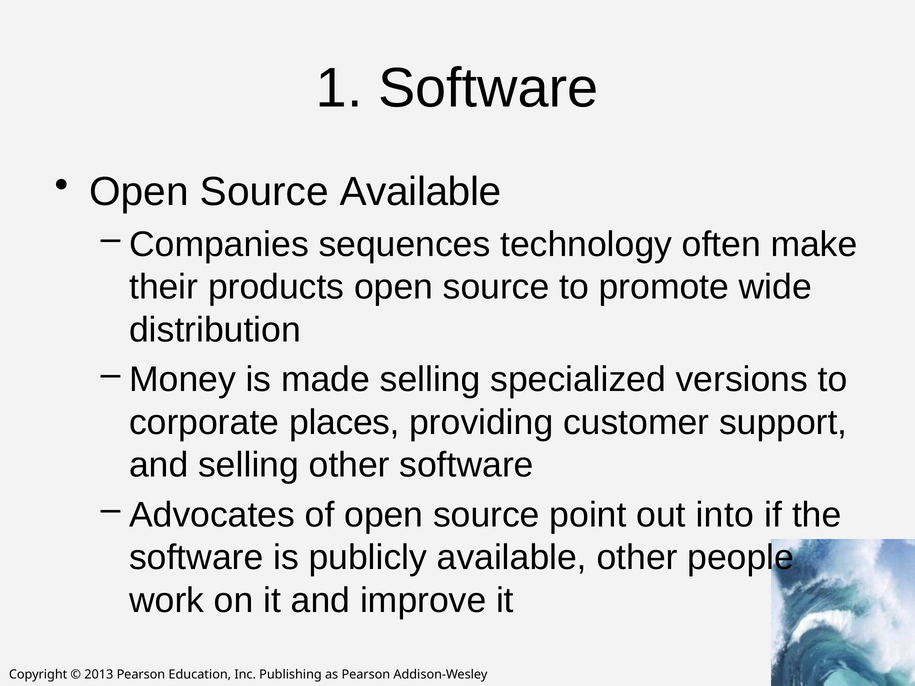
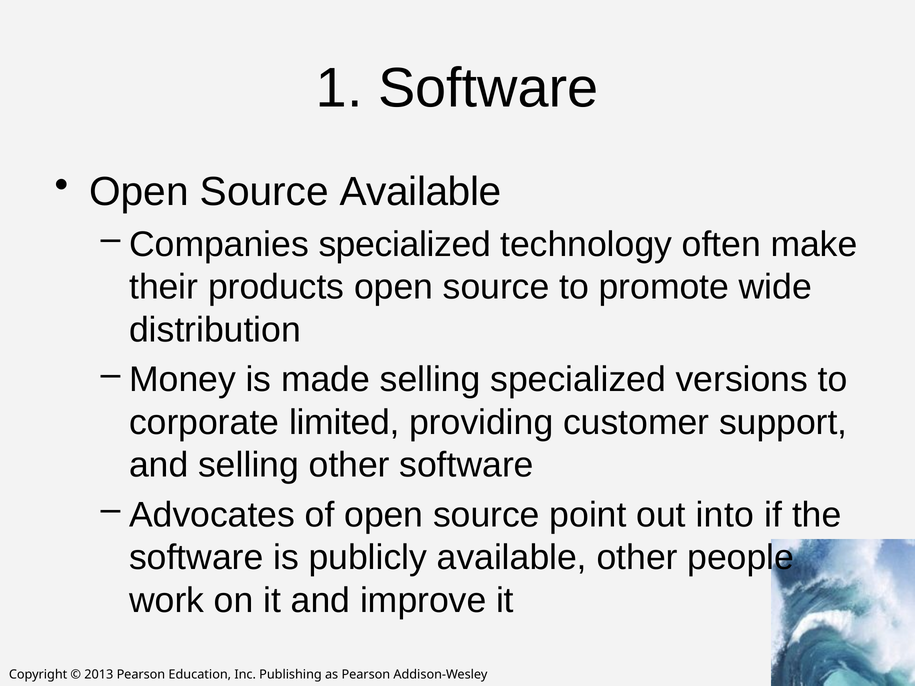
Companies sequences: sequences -> specialized (405, 244)
places: places -> limited (344, 423)
